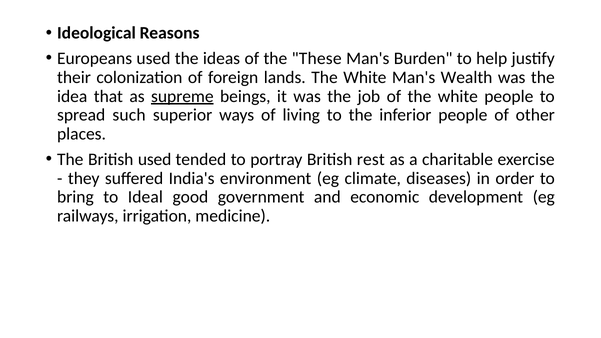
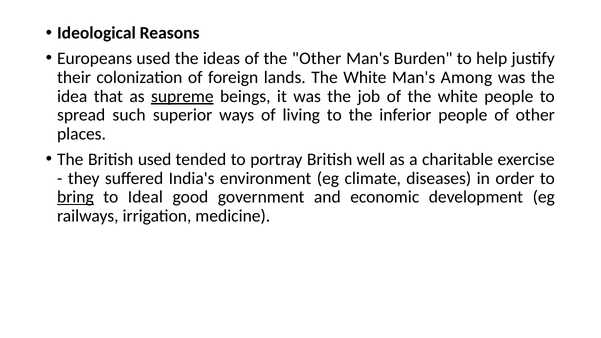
the These: These -> Other (317, 58)
Wealth: Wealth -> Among (466, 77)
rest: rest -> well (371, 159)
bring underline: none -> present (75, 197)
